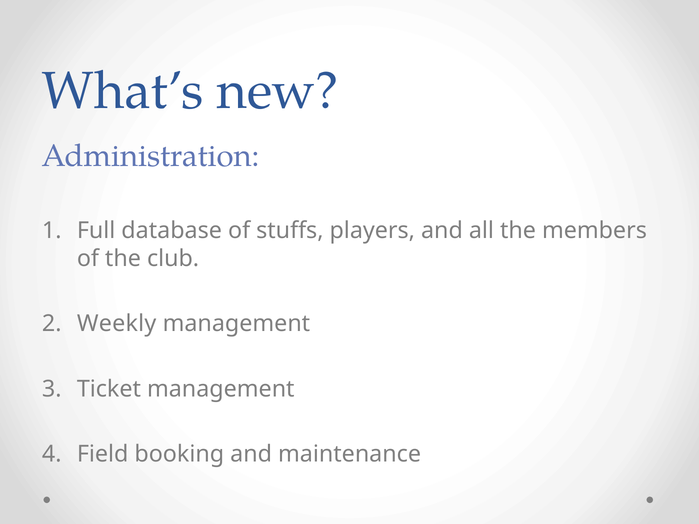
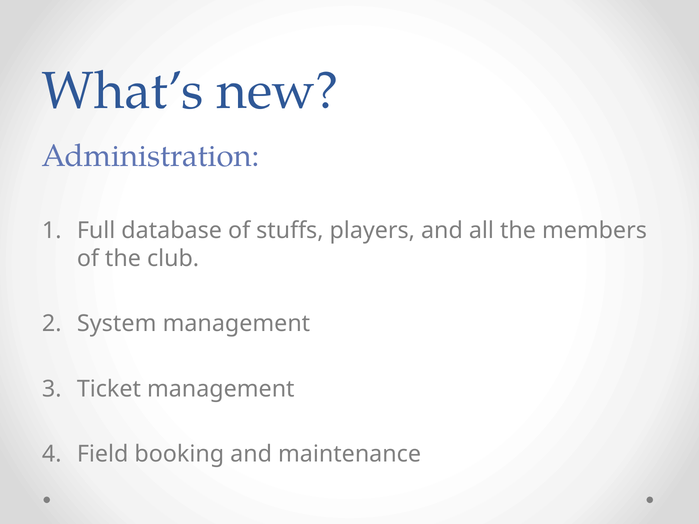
Weekly: Weekly -> System (117, 324)
